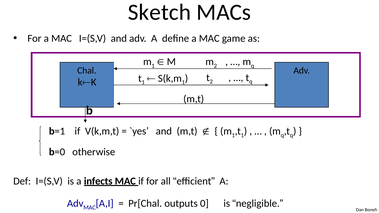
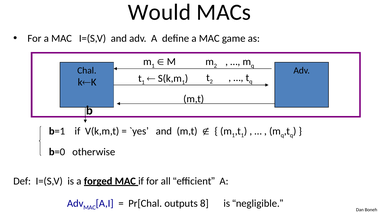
Sketch: Sketch -> Would (159, 12)
infects: infects -> forged (98, 181)
0: 0 -> 8 (204, 204)
